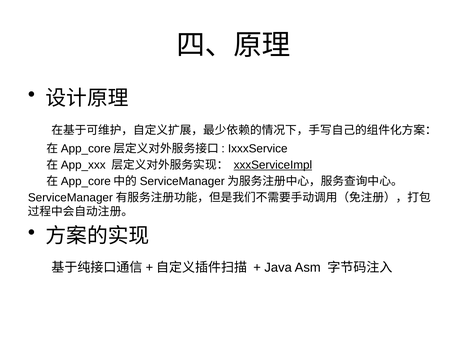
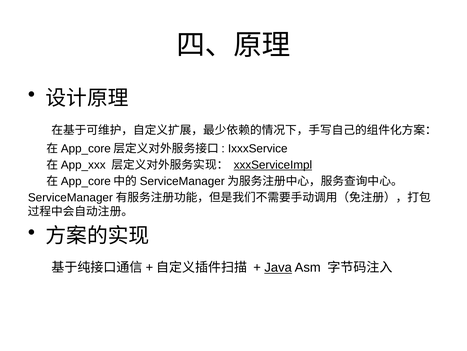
Java underline: none -> present (278, 267)
